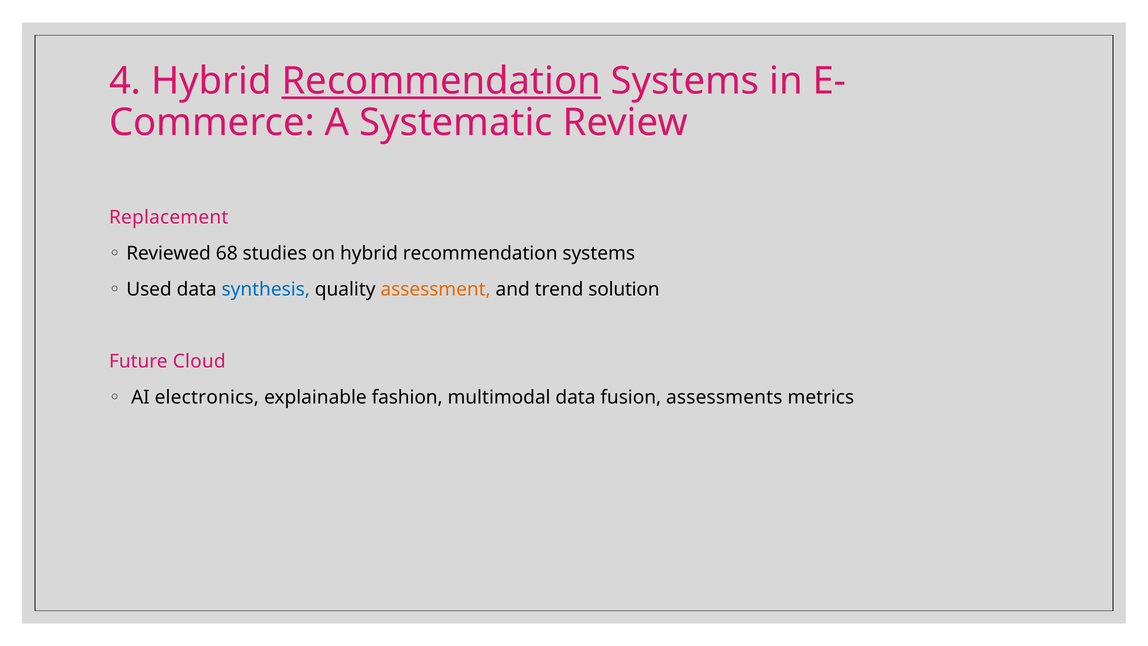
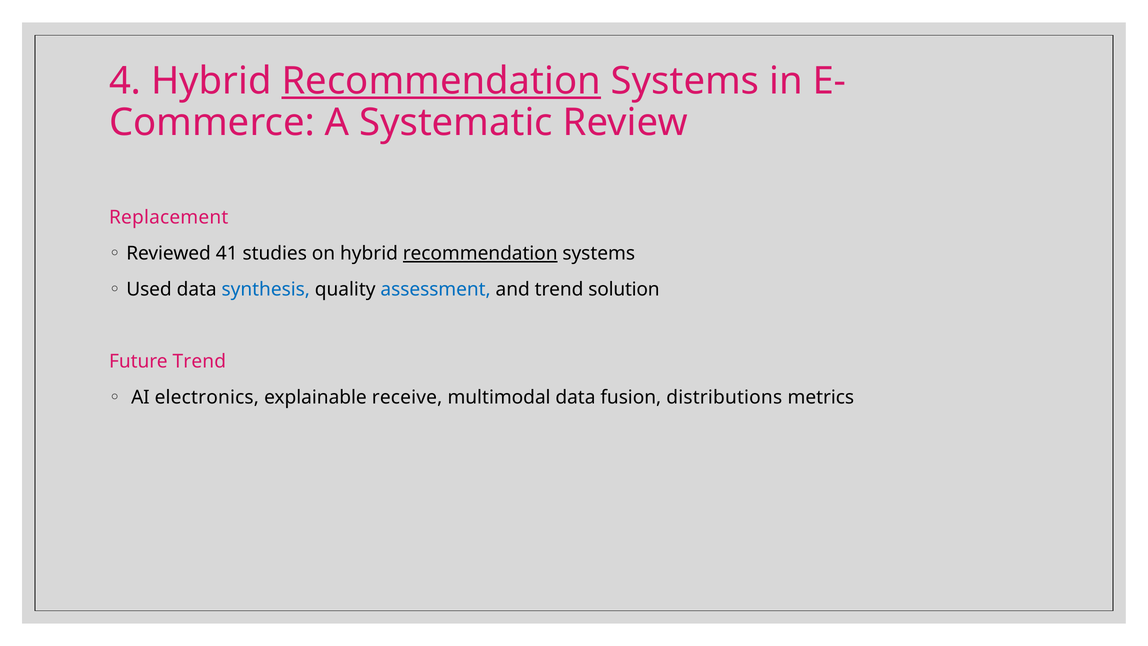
68: 68 -> 41 (227, 253)
recommendation underline: none -> present (480, 253)
assessment colour: orange -> blue (436, 289)
Future Cloud: Cloud -> Trend (199, 361)
fashion: fashion -> receive (407, 397)
assessments: assessments -> distributions (724, 397)
